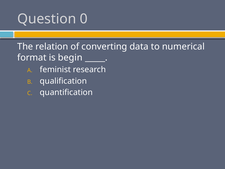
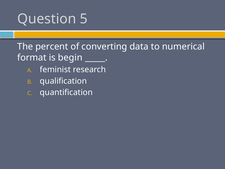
0: 0 -> 5 (84, 19)
relation: relation -> percent (52, 47)
